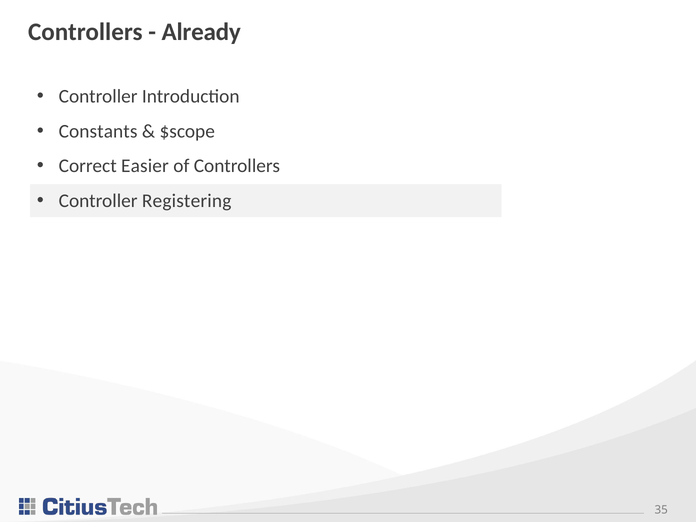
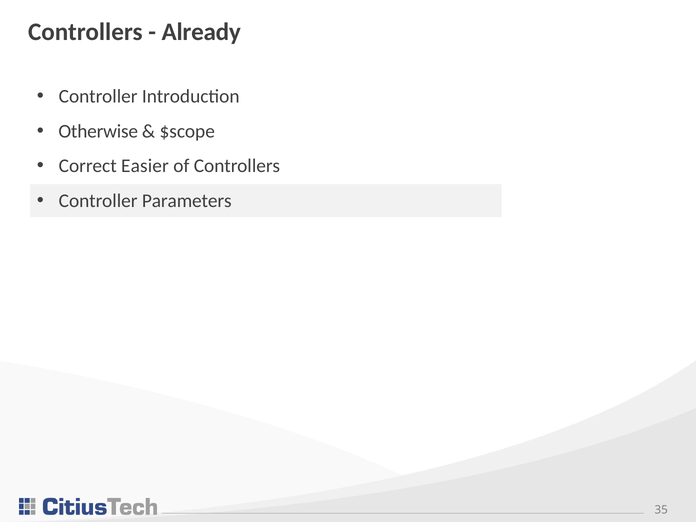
Constants: Constants -> Otherwise (98, 131)
Registering: Registering -> Parameters (187, 201)
